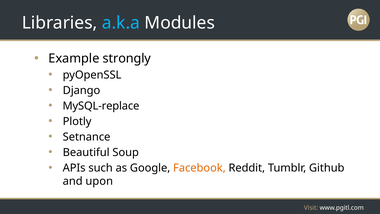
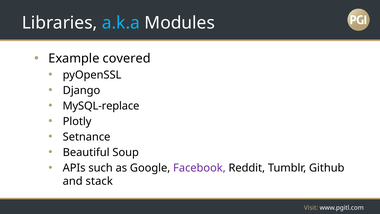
strongly: strongly -> covered (127, 58)
Facebook colour: orange -> purple (199, 168)
upon: upon -> stack (99, 181)
